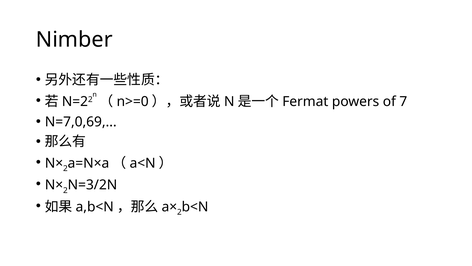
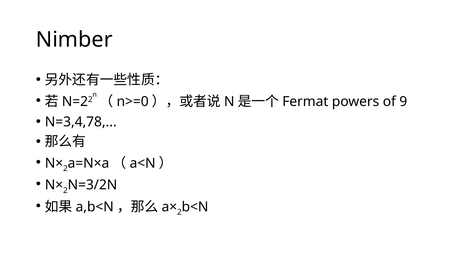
7: 7 -> 9 (403, 101)
N=7,0,69: N=7,0,69 -> N=3,4,78 (81, 122)
